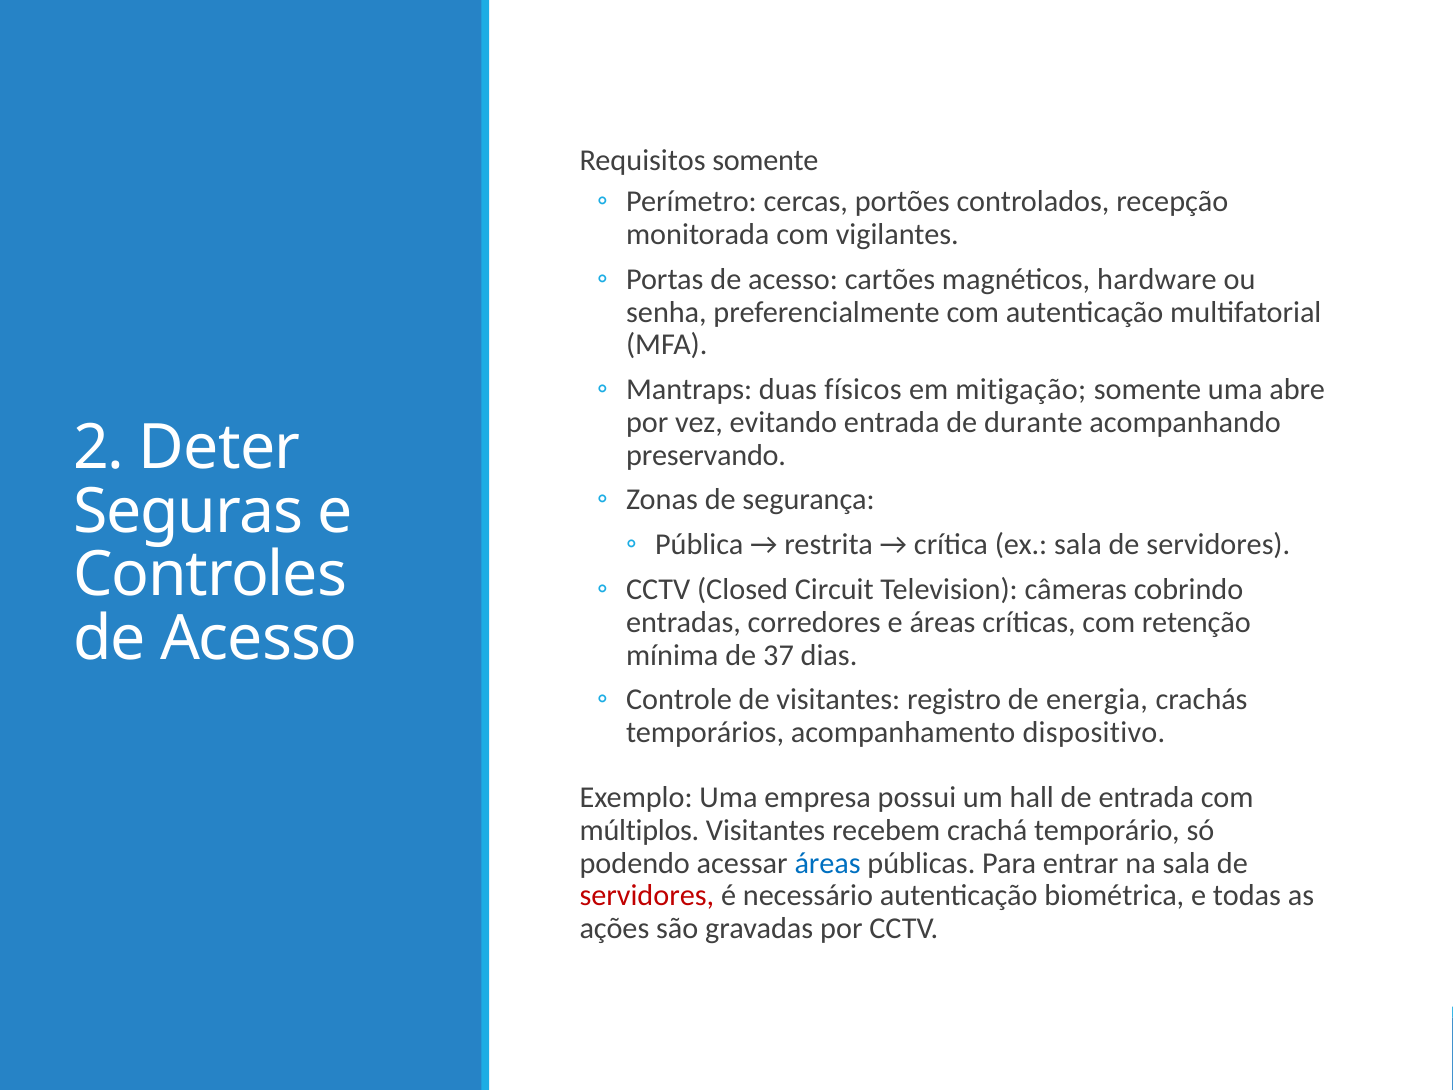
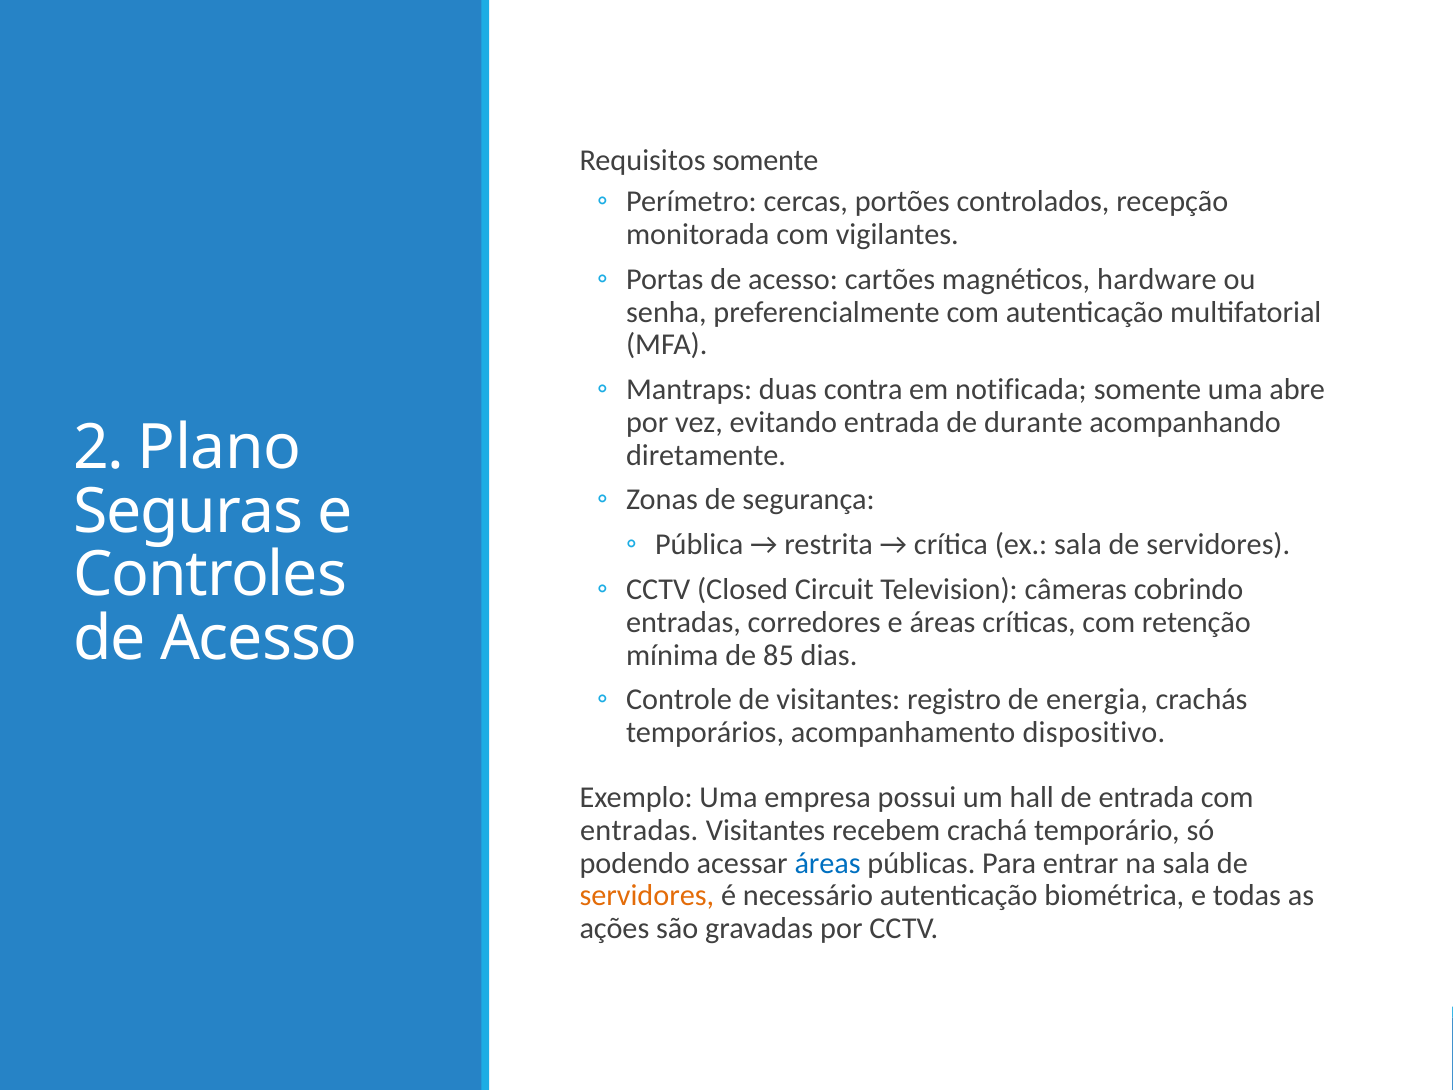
físicos: físicos -> contra (863, 390)
mitigação: mitigação -> notificada (1021, 390)
Deter: Deter -> Plano (219, 448)
preservando: preservando -> diretamente (706, 455)
37: 37 -> 85 (779, 655)
múltiplos: múltiplos -> entradas (639, 830)
servidores colour: red -> orange (647, 896)
